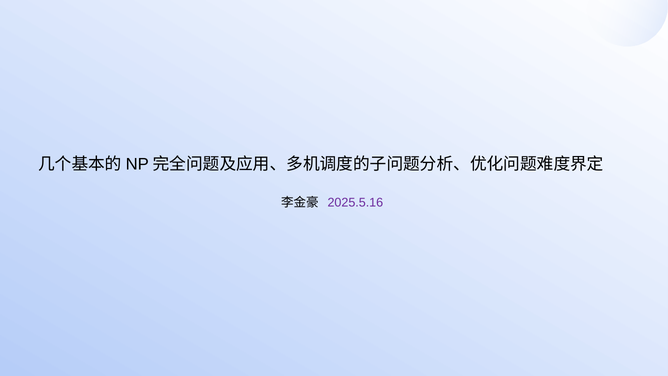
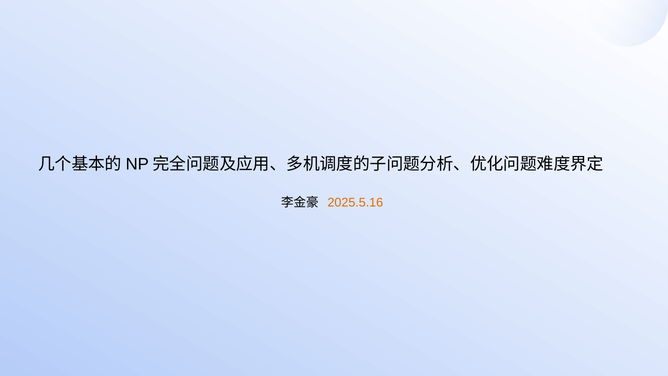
2025.5.16 colour: purple -> orange (355, 203)
